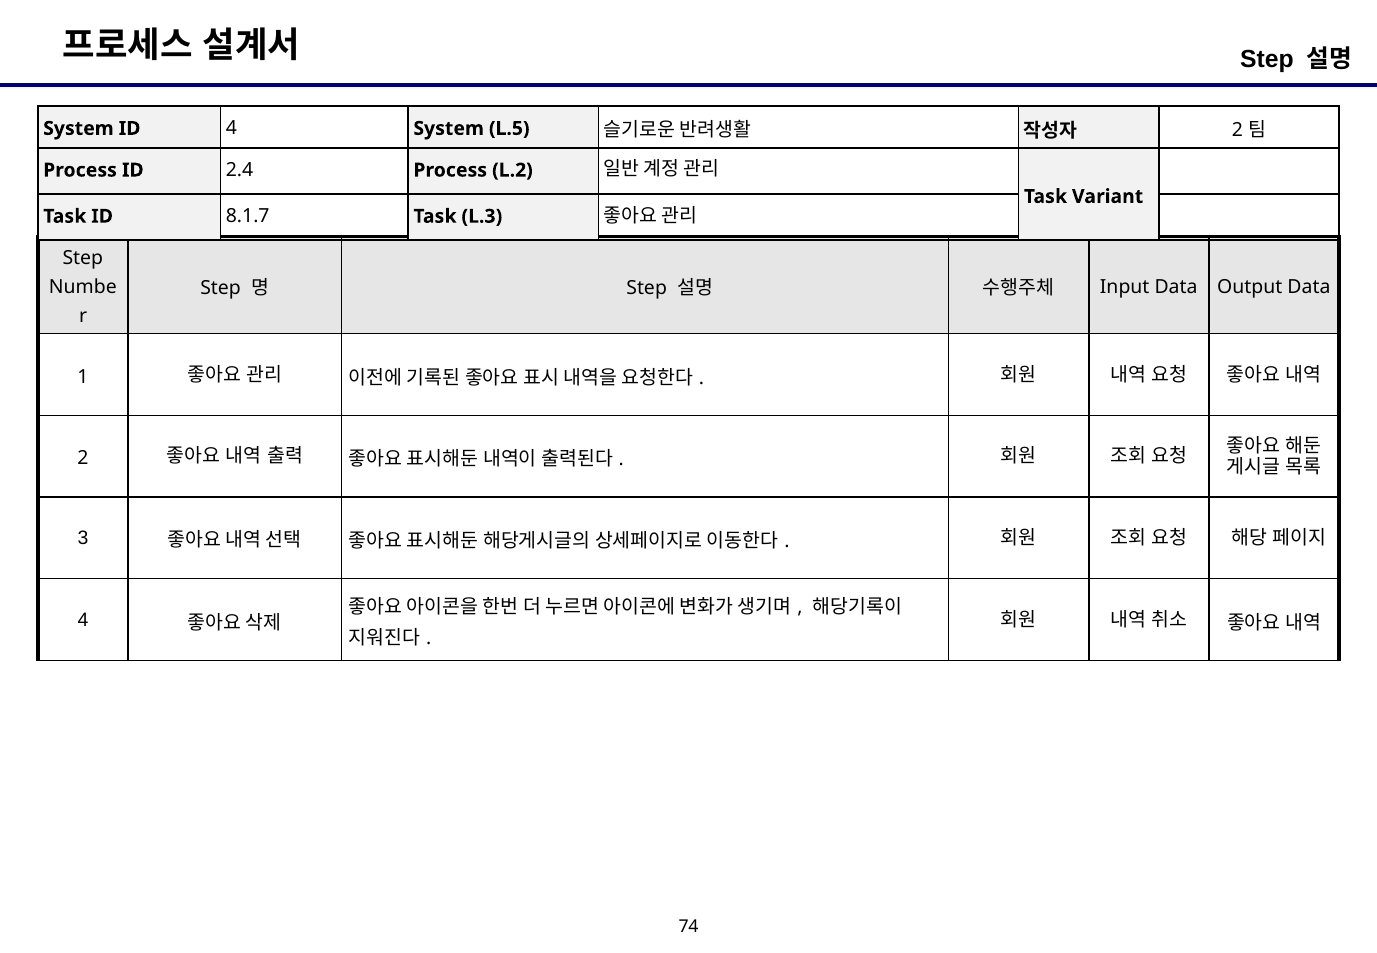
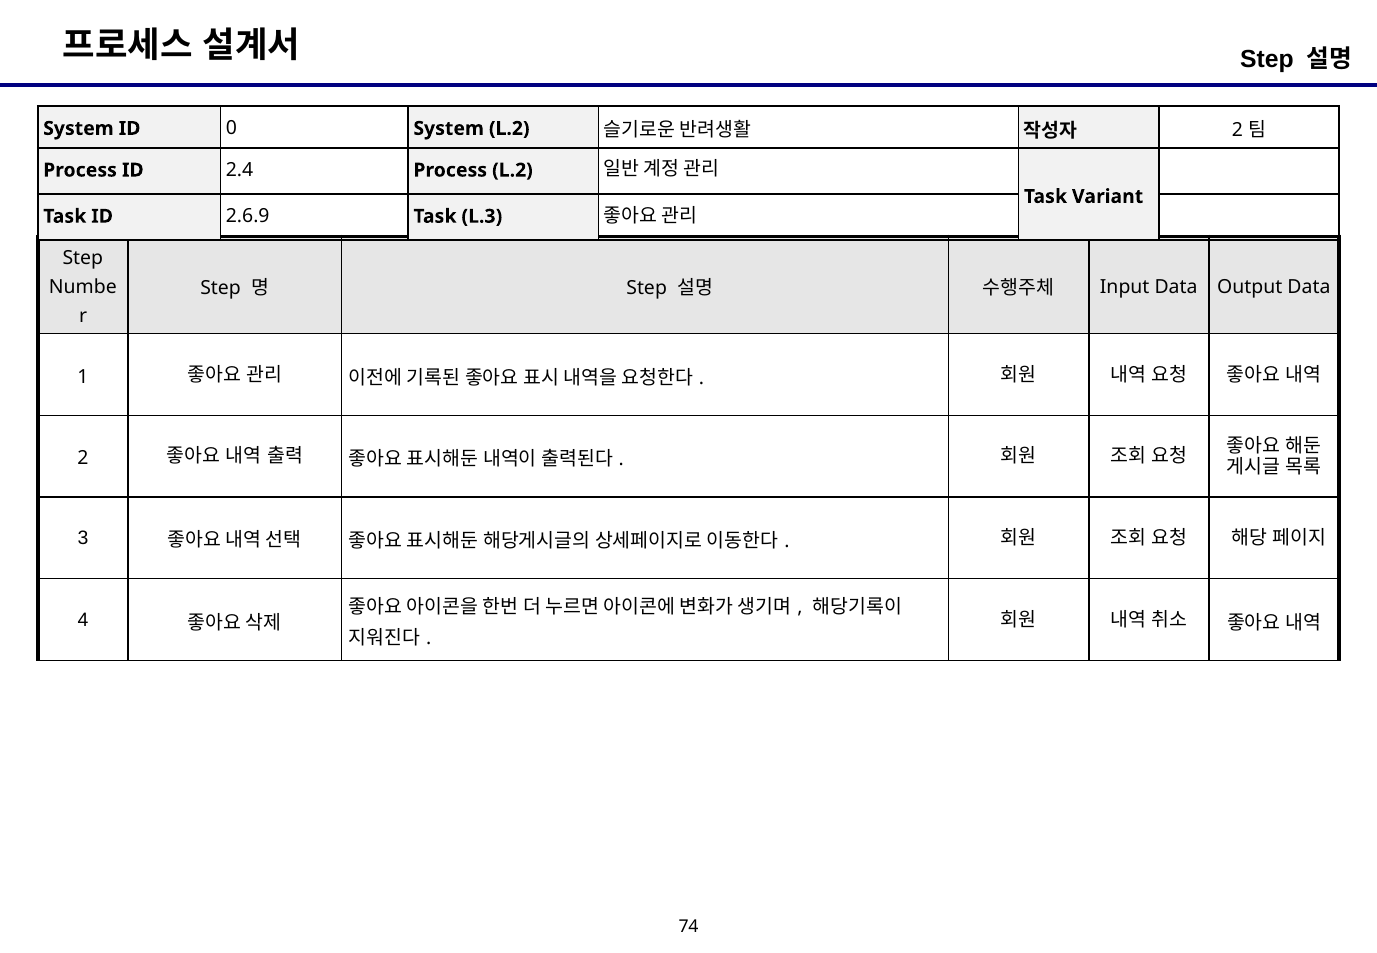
ID 4: 4 -> 0 (231, 129)
System L.5: L.5 -> L.2 (509, 129)
8.1.7: 8.1.7 -> 2.6.9 (248, 216)
